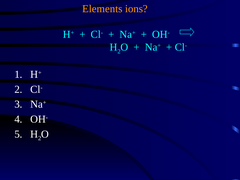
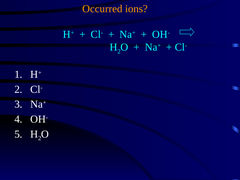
Elements: Elements -> Occurred (102, 9)
